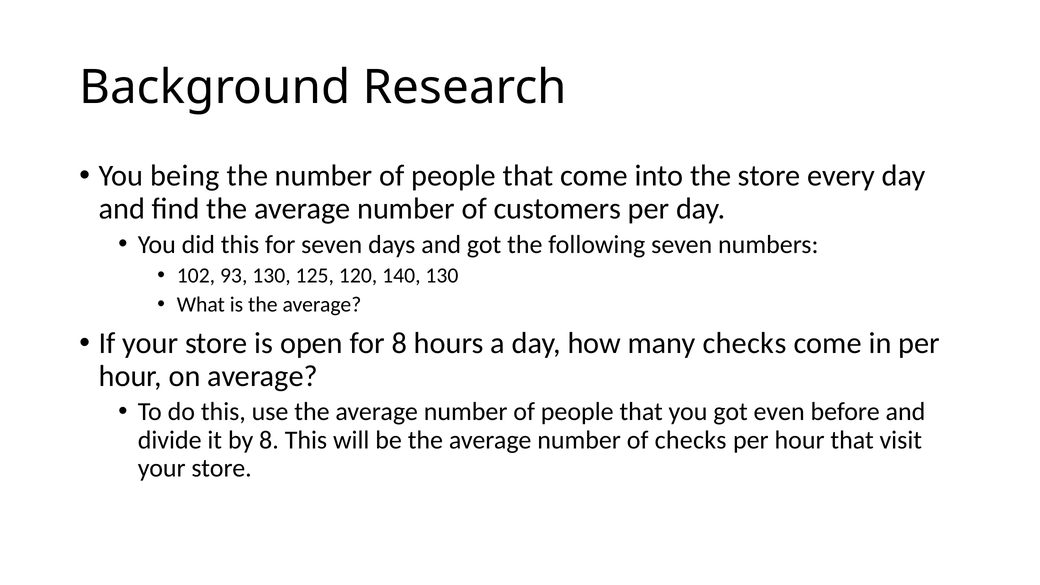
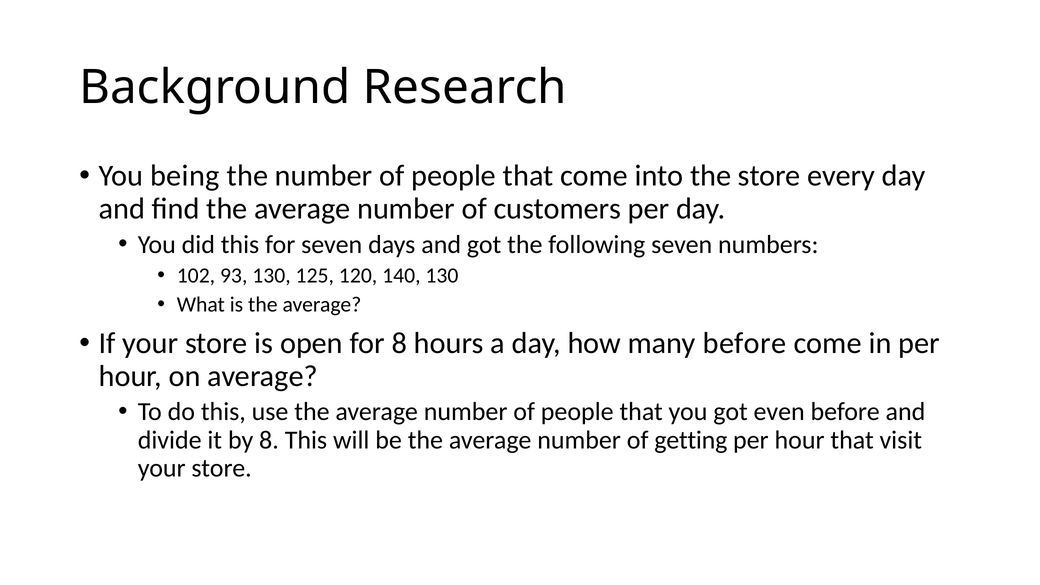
many checks: checks -> before (745, 343)
of checks: checks -> getting (691, 440)
